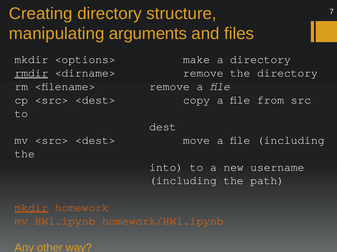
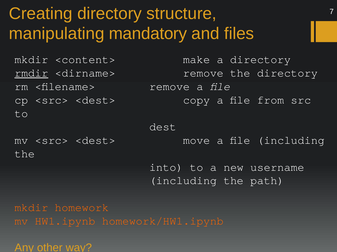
arguments: arguments -> mandatory (148, 34)
<options>: <options> -> <content> (85, 60)
mkdir underline: present -> none (31, 208)
